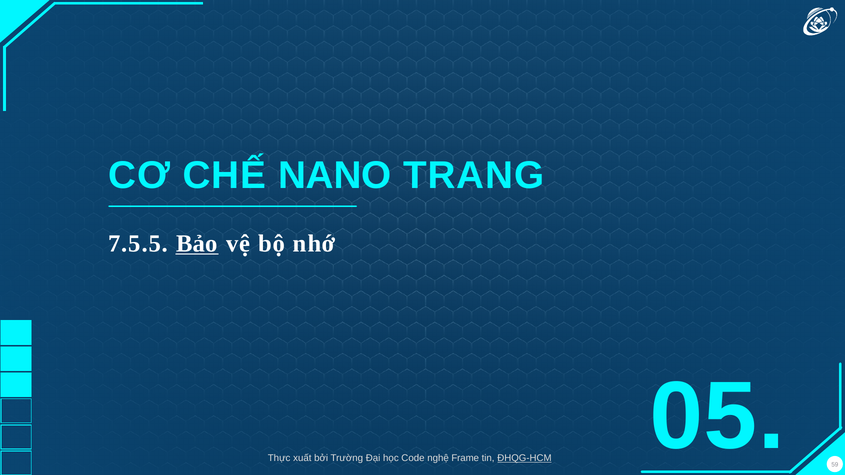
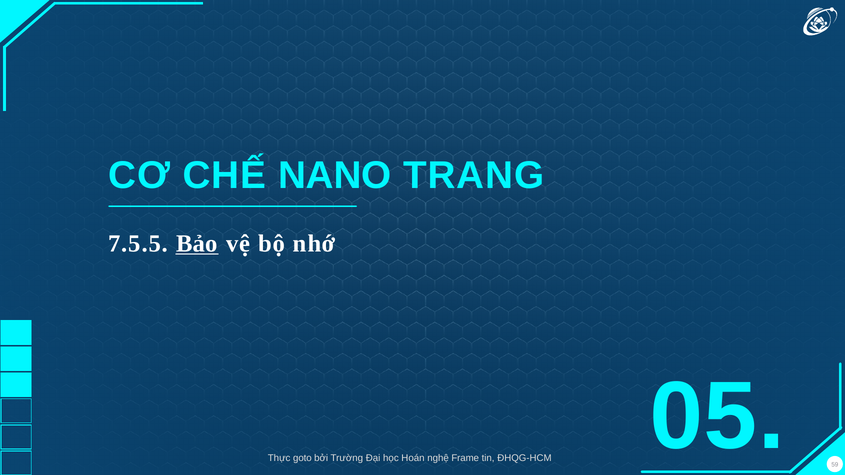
xuất: xuất -> goto (302, 458)
Code: Code -> Hoán (413, 458)
ĐHQG-HCM underline: present -> none (524, 458)
